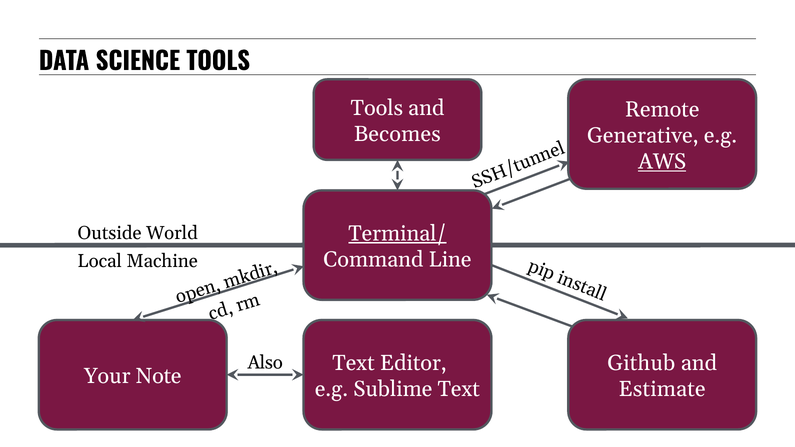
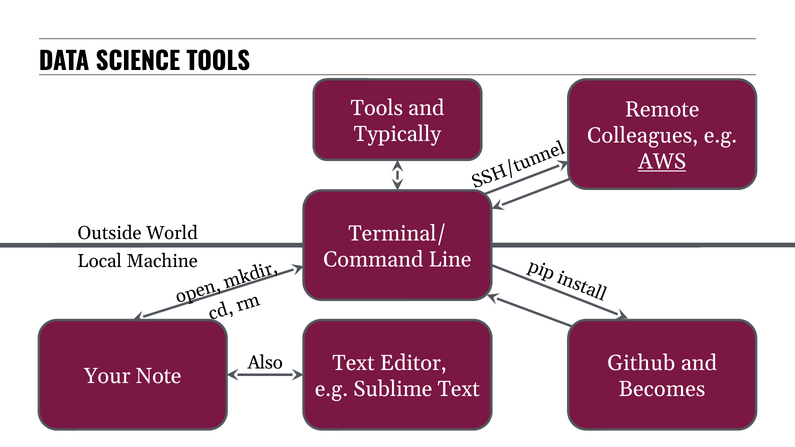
Becomes: Becomes -> Typically (397, 134)
Generative: Generative -> Colleagues (643, 135)
Terminal/ underline: present -> none (397, 233)
Estimate: Estimate -> Becomes (662, 389)
